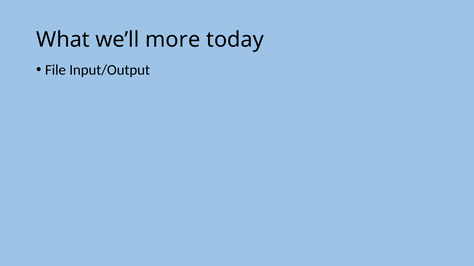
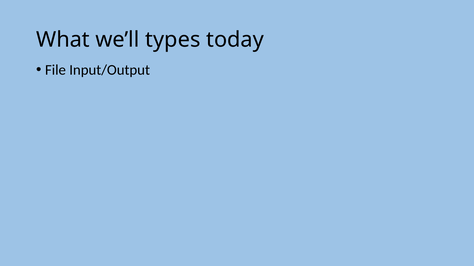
more: more -> types (173, 40)
